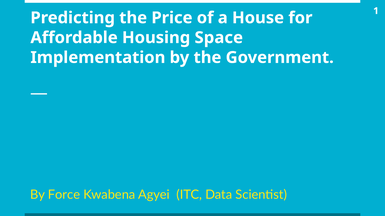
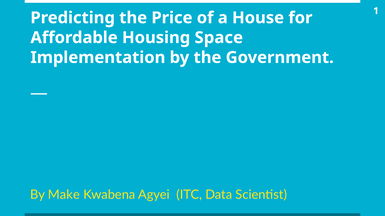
Force: Force -> Make (64, 195)
